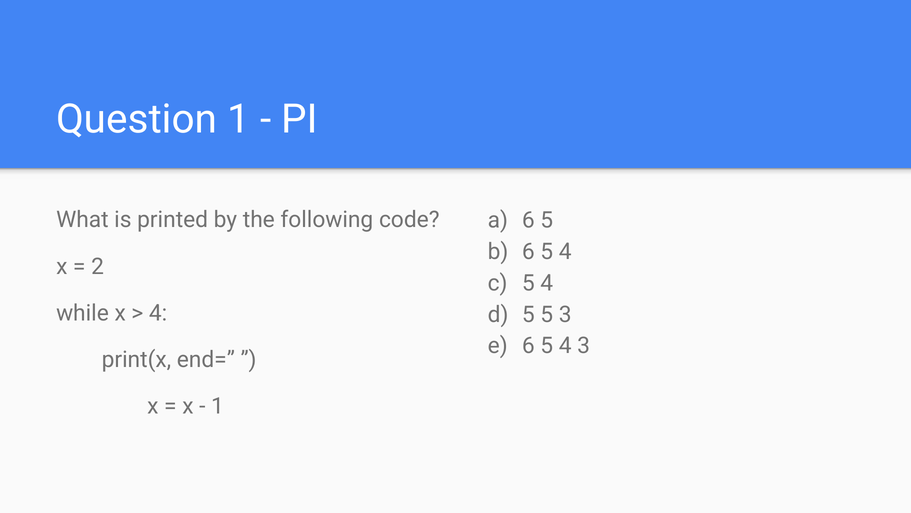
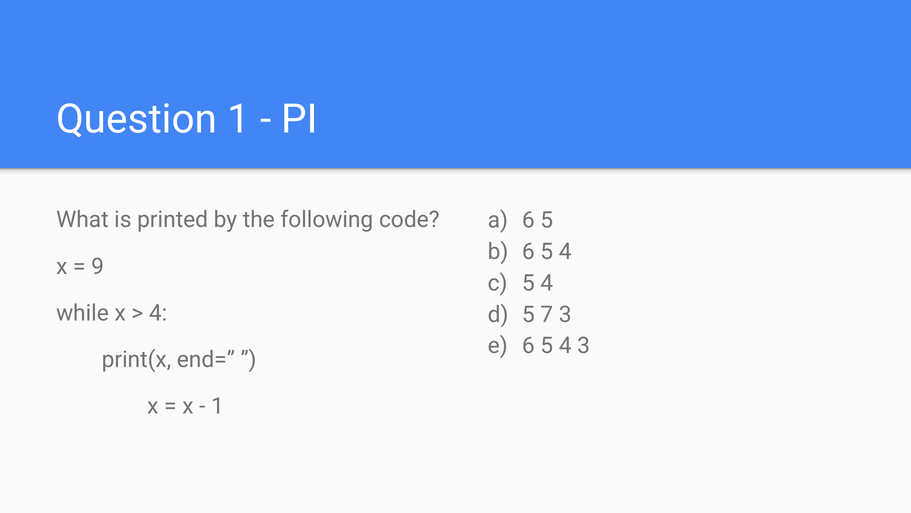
2: 2 -> 9 (98, 266)
5 5: 5 -> 7 (547, 314)
